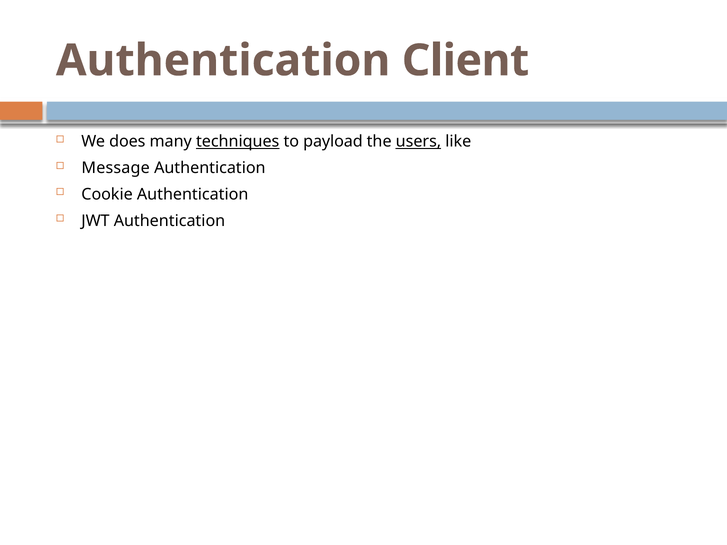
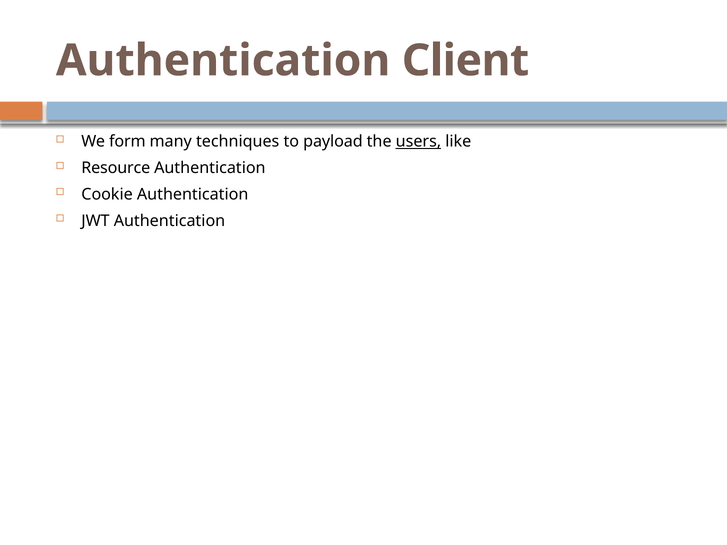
does: does -> form (127, 142)
techniques underline: present -> none (238, 142)
Message: Message -> Resource (116, 168)
